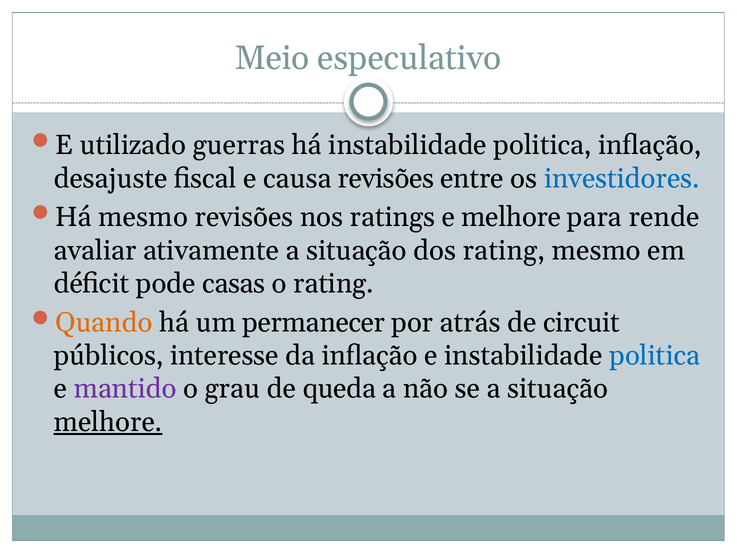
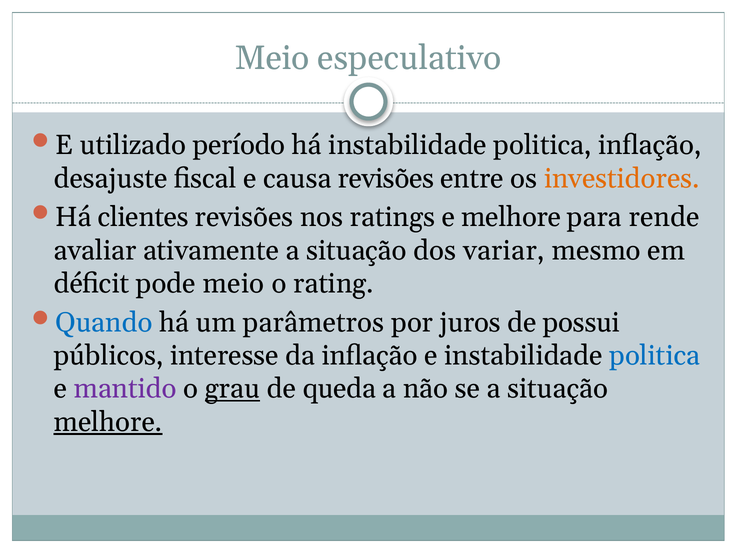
guerras: guerras -> período (239, 145)
investidores colour: blue -> orange (622, 178)
Há mesmo: mesmo -> clientes (143, 217)
dos rating: rating -> variar (504, 250)
pode casas: casas -> meio (234, 284)
Quando colour: orange -> blue (104, 322)
permanecer: permanecer -> parâmetros (314, 322)
atrás: atrás -> juros (470, 322)
circuit: circuit -> possui (581, 322)
grau underline: none -> present (232, 389)
